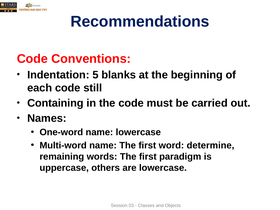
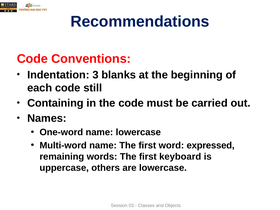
5: 5 -> 3 (95, 75)
determine: determine -> expressed (211, 145)
paradigm: paradigm -> keyboard (180, 157)
